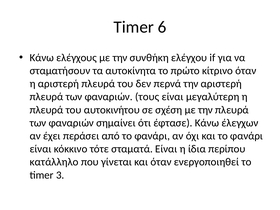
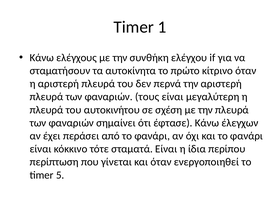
6: 6 -> 1 (162, 27)
κατάλληλο: κατάλληλο -> περίπτωση (54, 162)
3: 3 -> 5 (60, 175)
